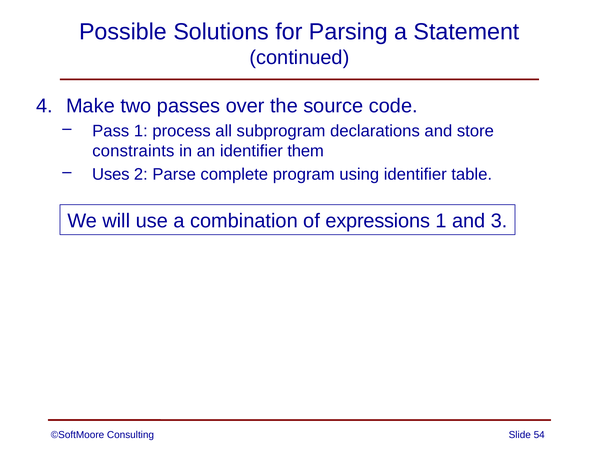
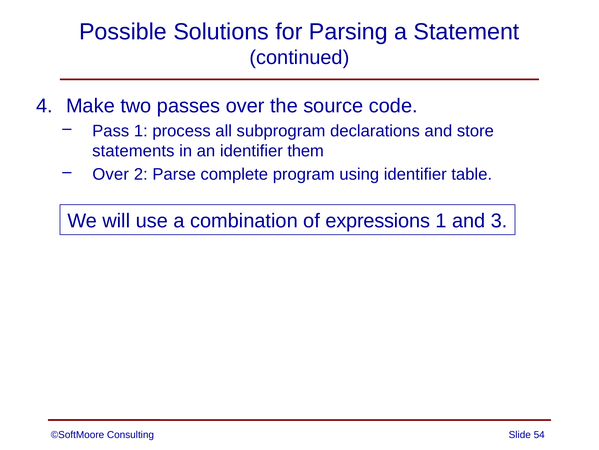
constraints: constraints -> statements (133, 151)
Uses: Uses -> Over (111, 174)
